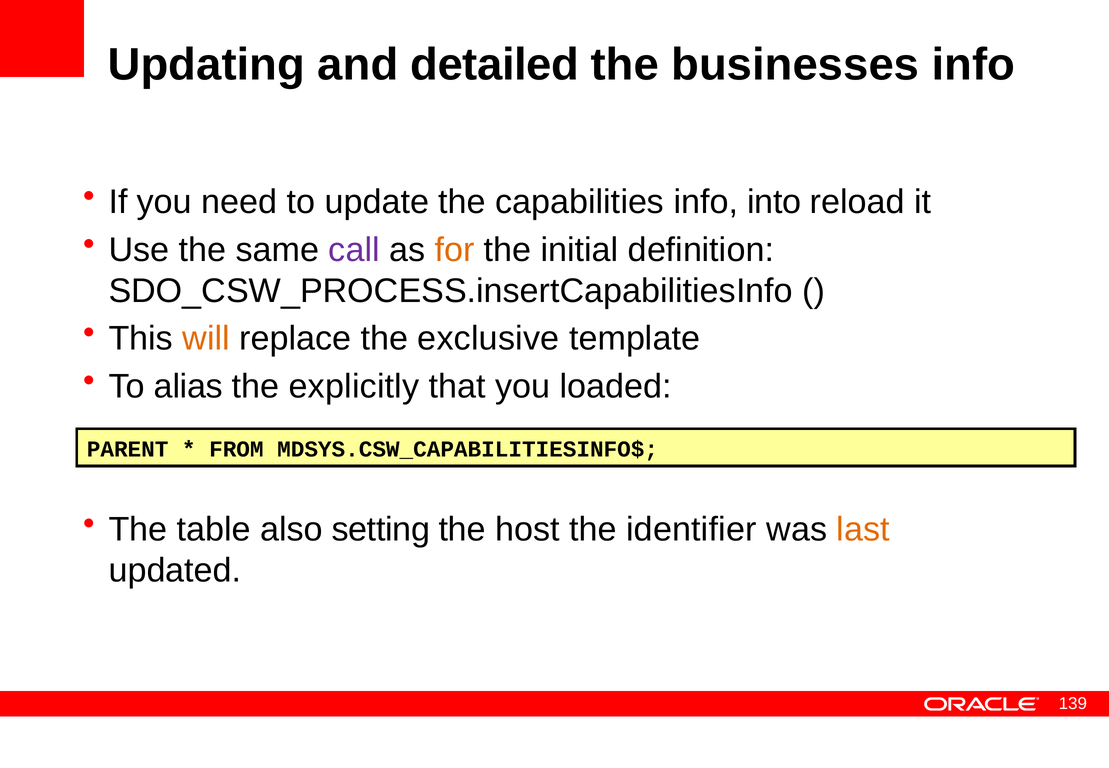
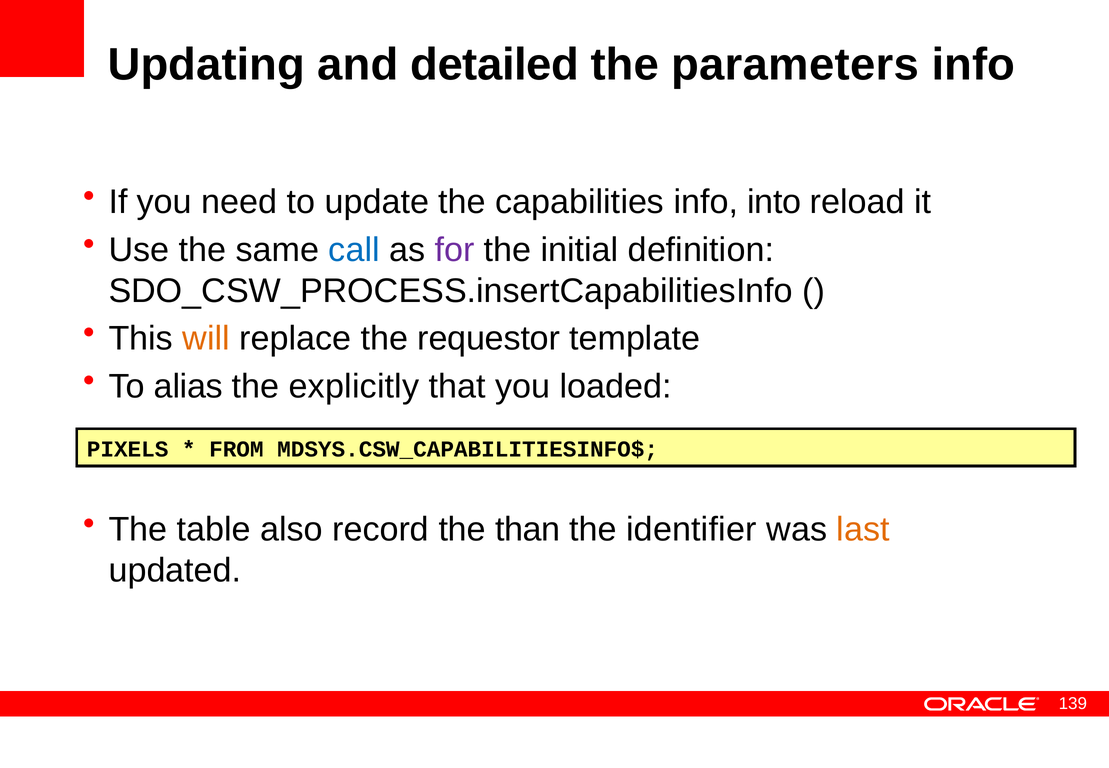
businesses: businesses -> parameters (795, 65)
call colour: purple -> blue (354, 250)
for colour: orange -> purple (455, 250)
exclusive: exclusive -> requestor (489, 338)
PARENT: PARENT -> PIXELS (128, 449)
setting: setting -> record (381, 530)
host: host -> than (528, 530)
